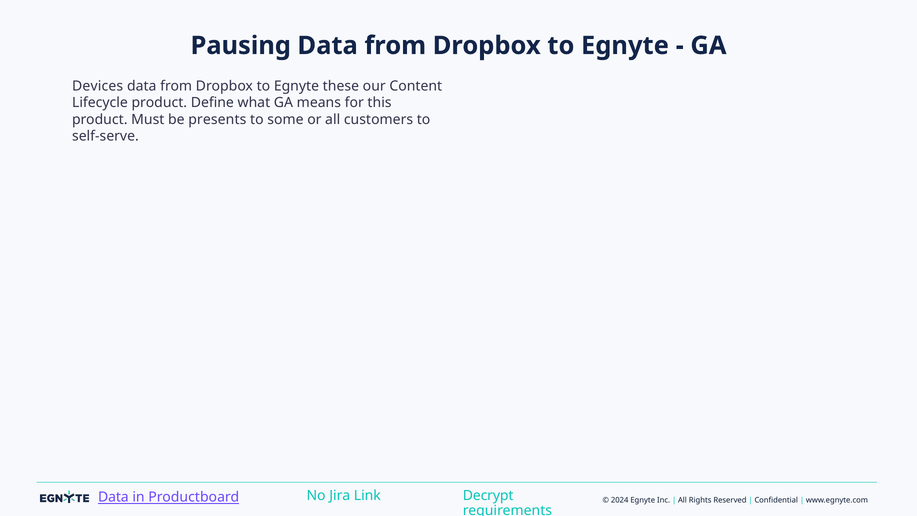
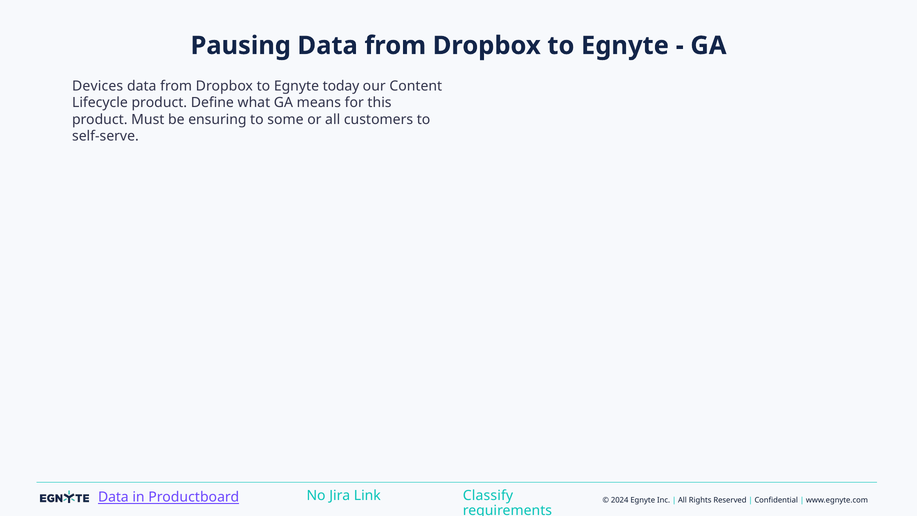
these: these -> today (341, 86)
presents: presents -> ensuring (217, 119)
Decrypt: Decrypt -> Classify (488, 495)
